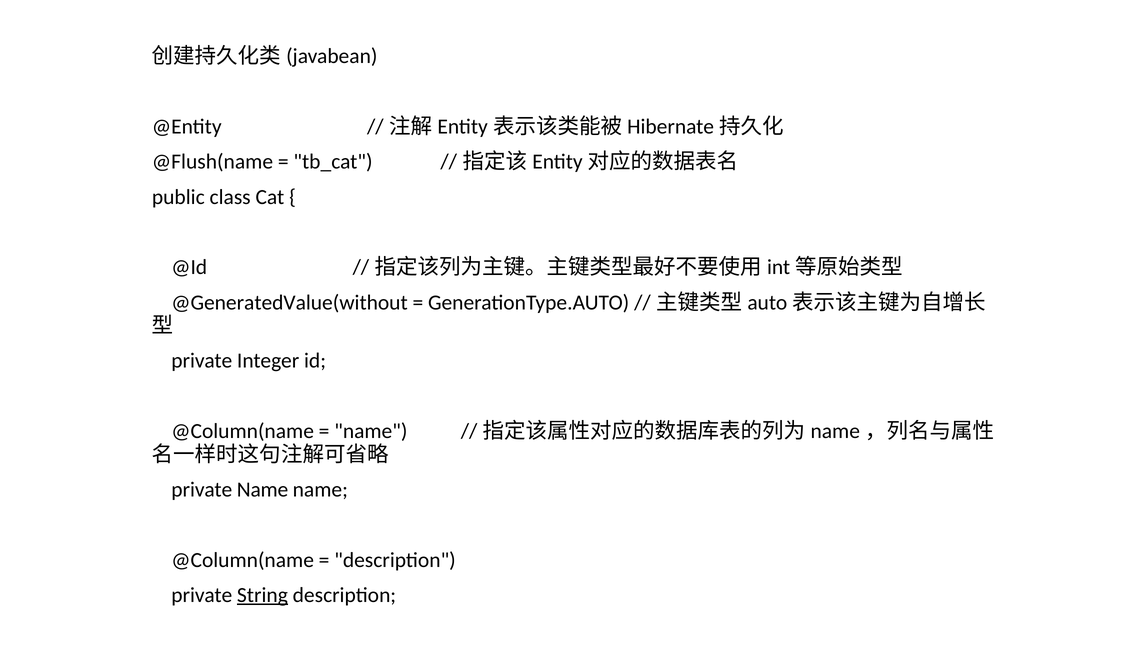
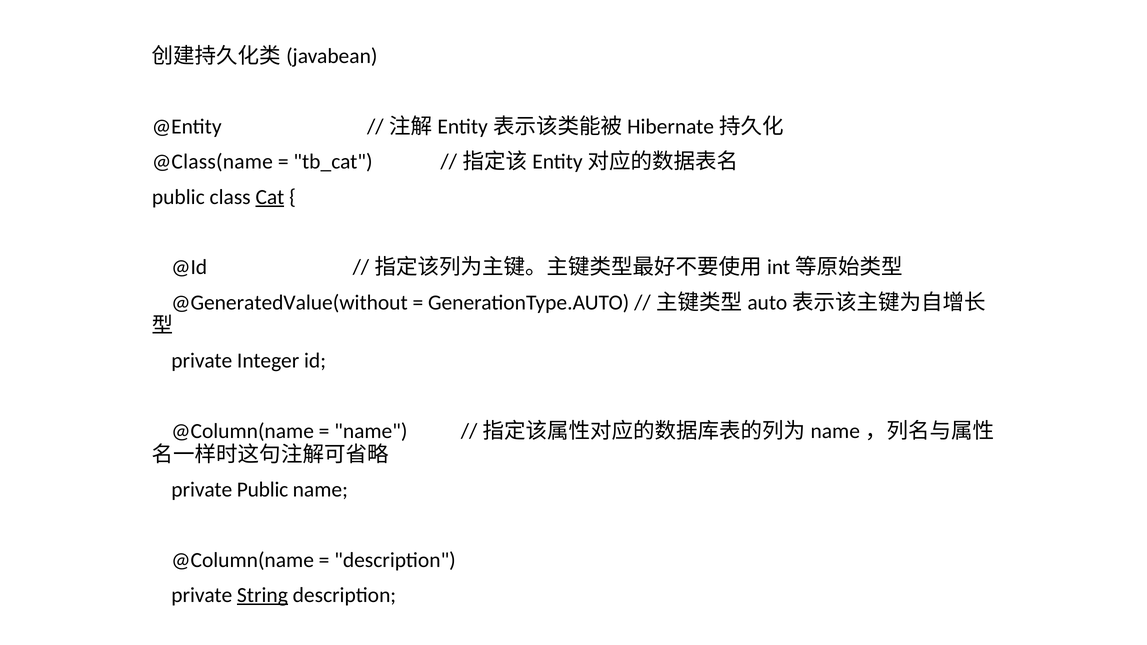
@Flush(name: @Flush(name -> @Class(name (212, 162)
Cat underline: none -> present (270, 197)
private Name: Name -> Public (263, 490)
